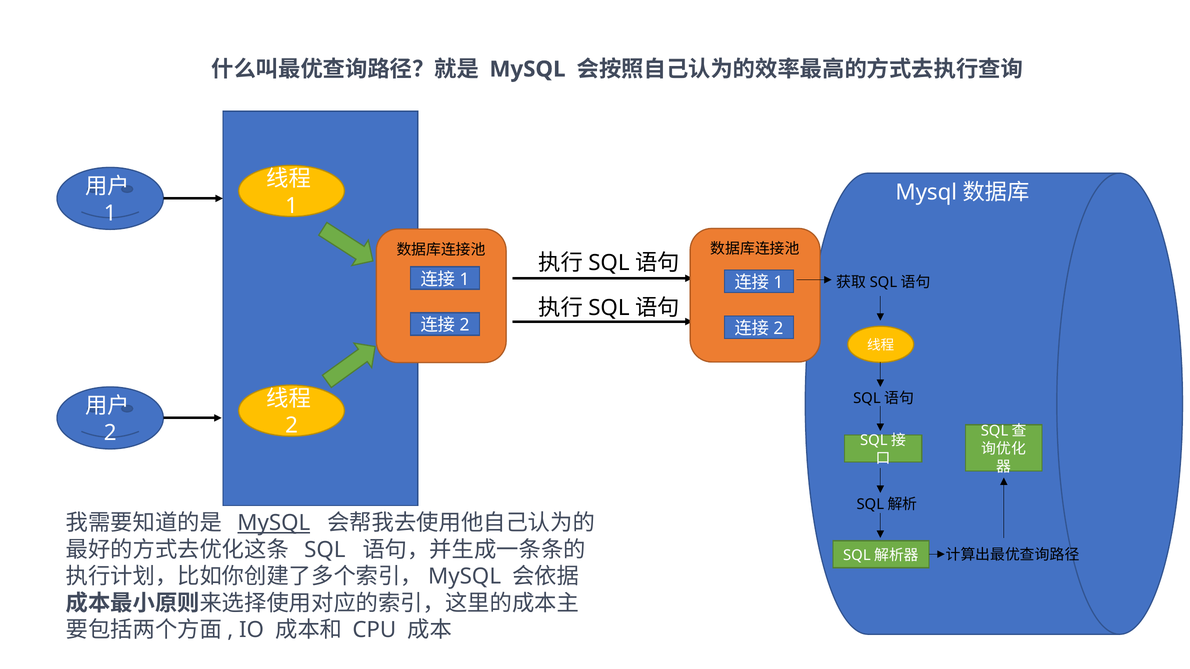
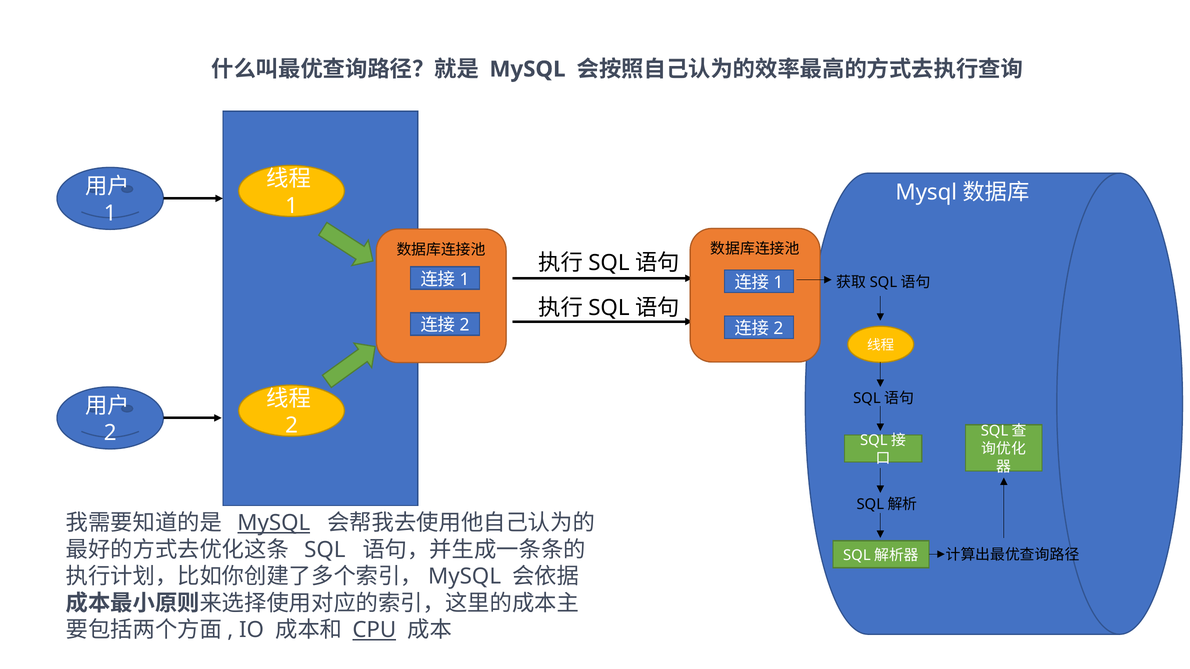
CPU underline: none -> present (374, 630)
